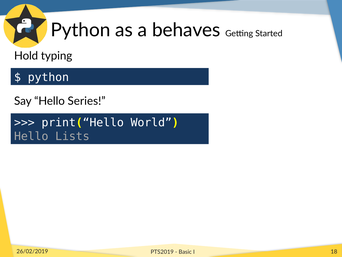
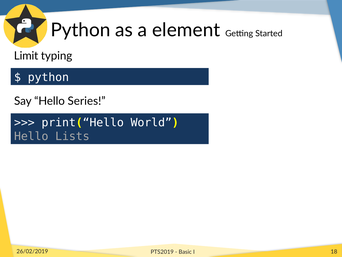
behaves: behaves -> element (186, 30)
Hold: Hold -> Limit (26, 56)
